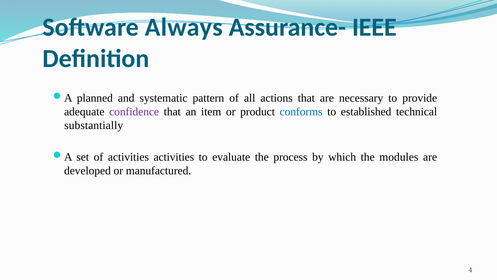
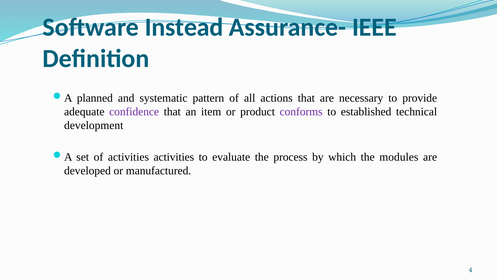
Always: Always -> Instead (184, 27)
conforms colour: blue -> purple (301, 111)
substantially: substantially -> development (94, 125)
